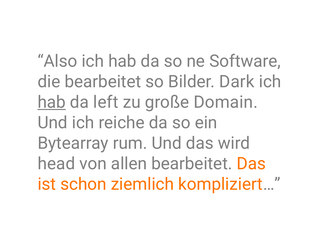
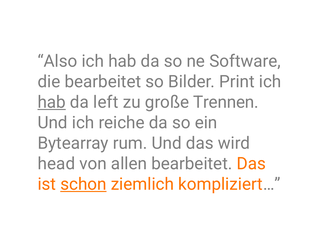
Dark: Dark -> Print (237, 81)
Domain: Domain -> Trennen (226, 102)
schon underline: none -> present (83, 184)
